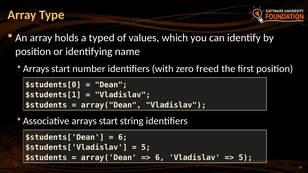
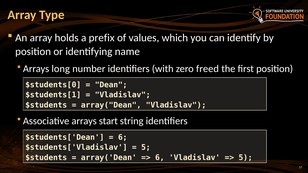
typed: typed -> prefix (102, 38)
start: start -> long (61, 69)
